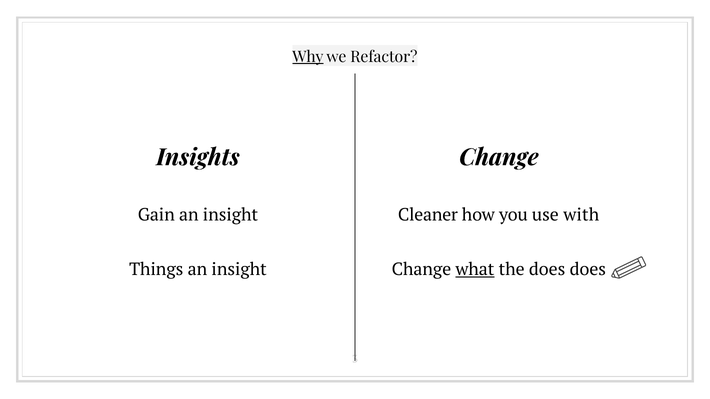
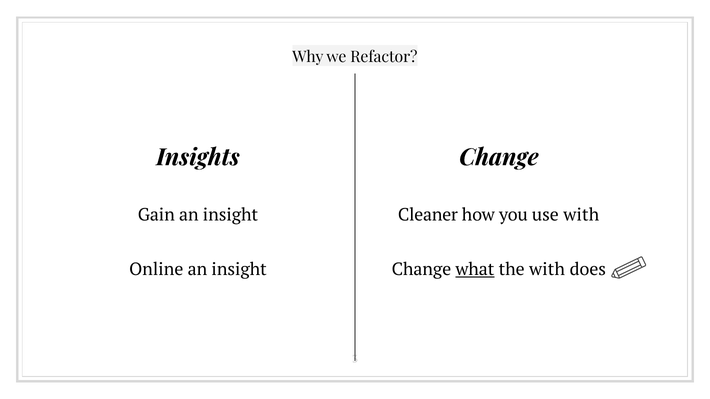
Why underline: present -> none (308, 57)
Things: Things -> Online (156, 270)
the does: does -> with (547, 270)
